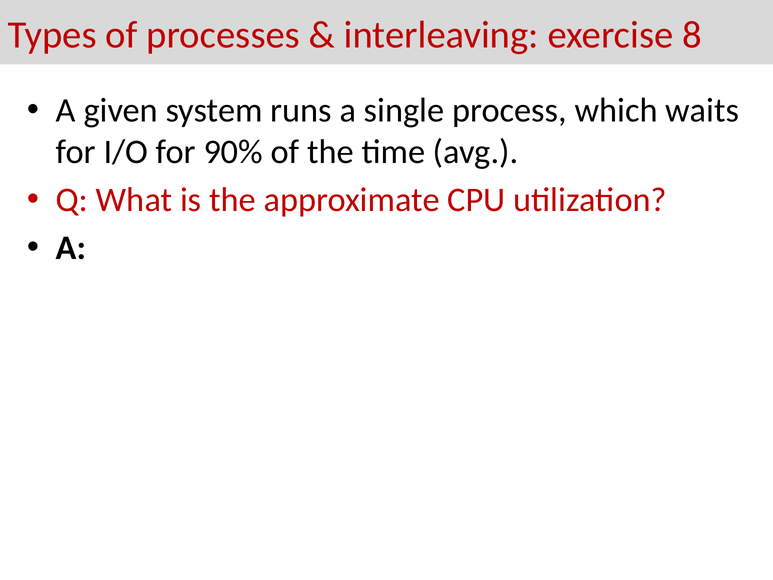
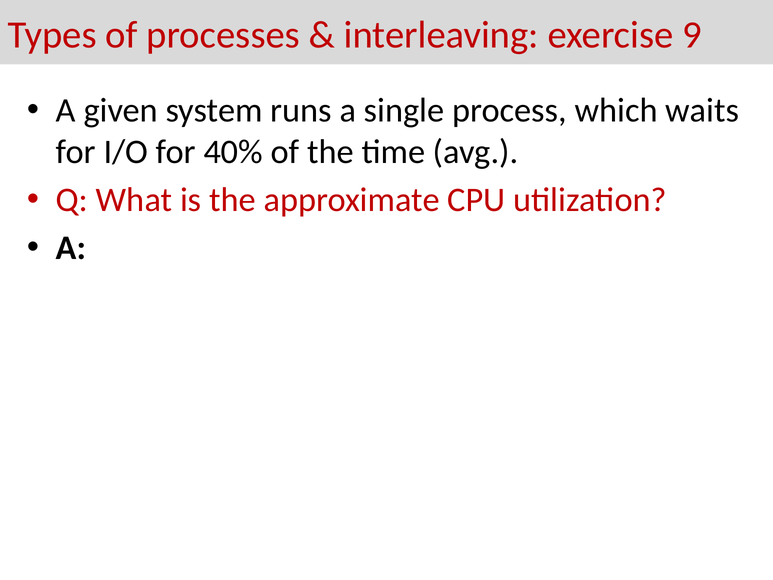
8: 8 -> 9 (692, 35)
90%: 90% -> 40% (233, 152)
